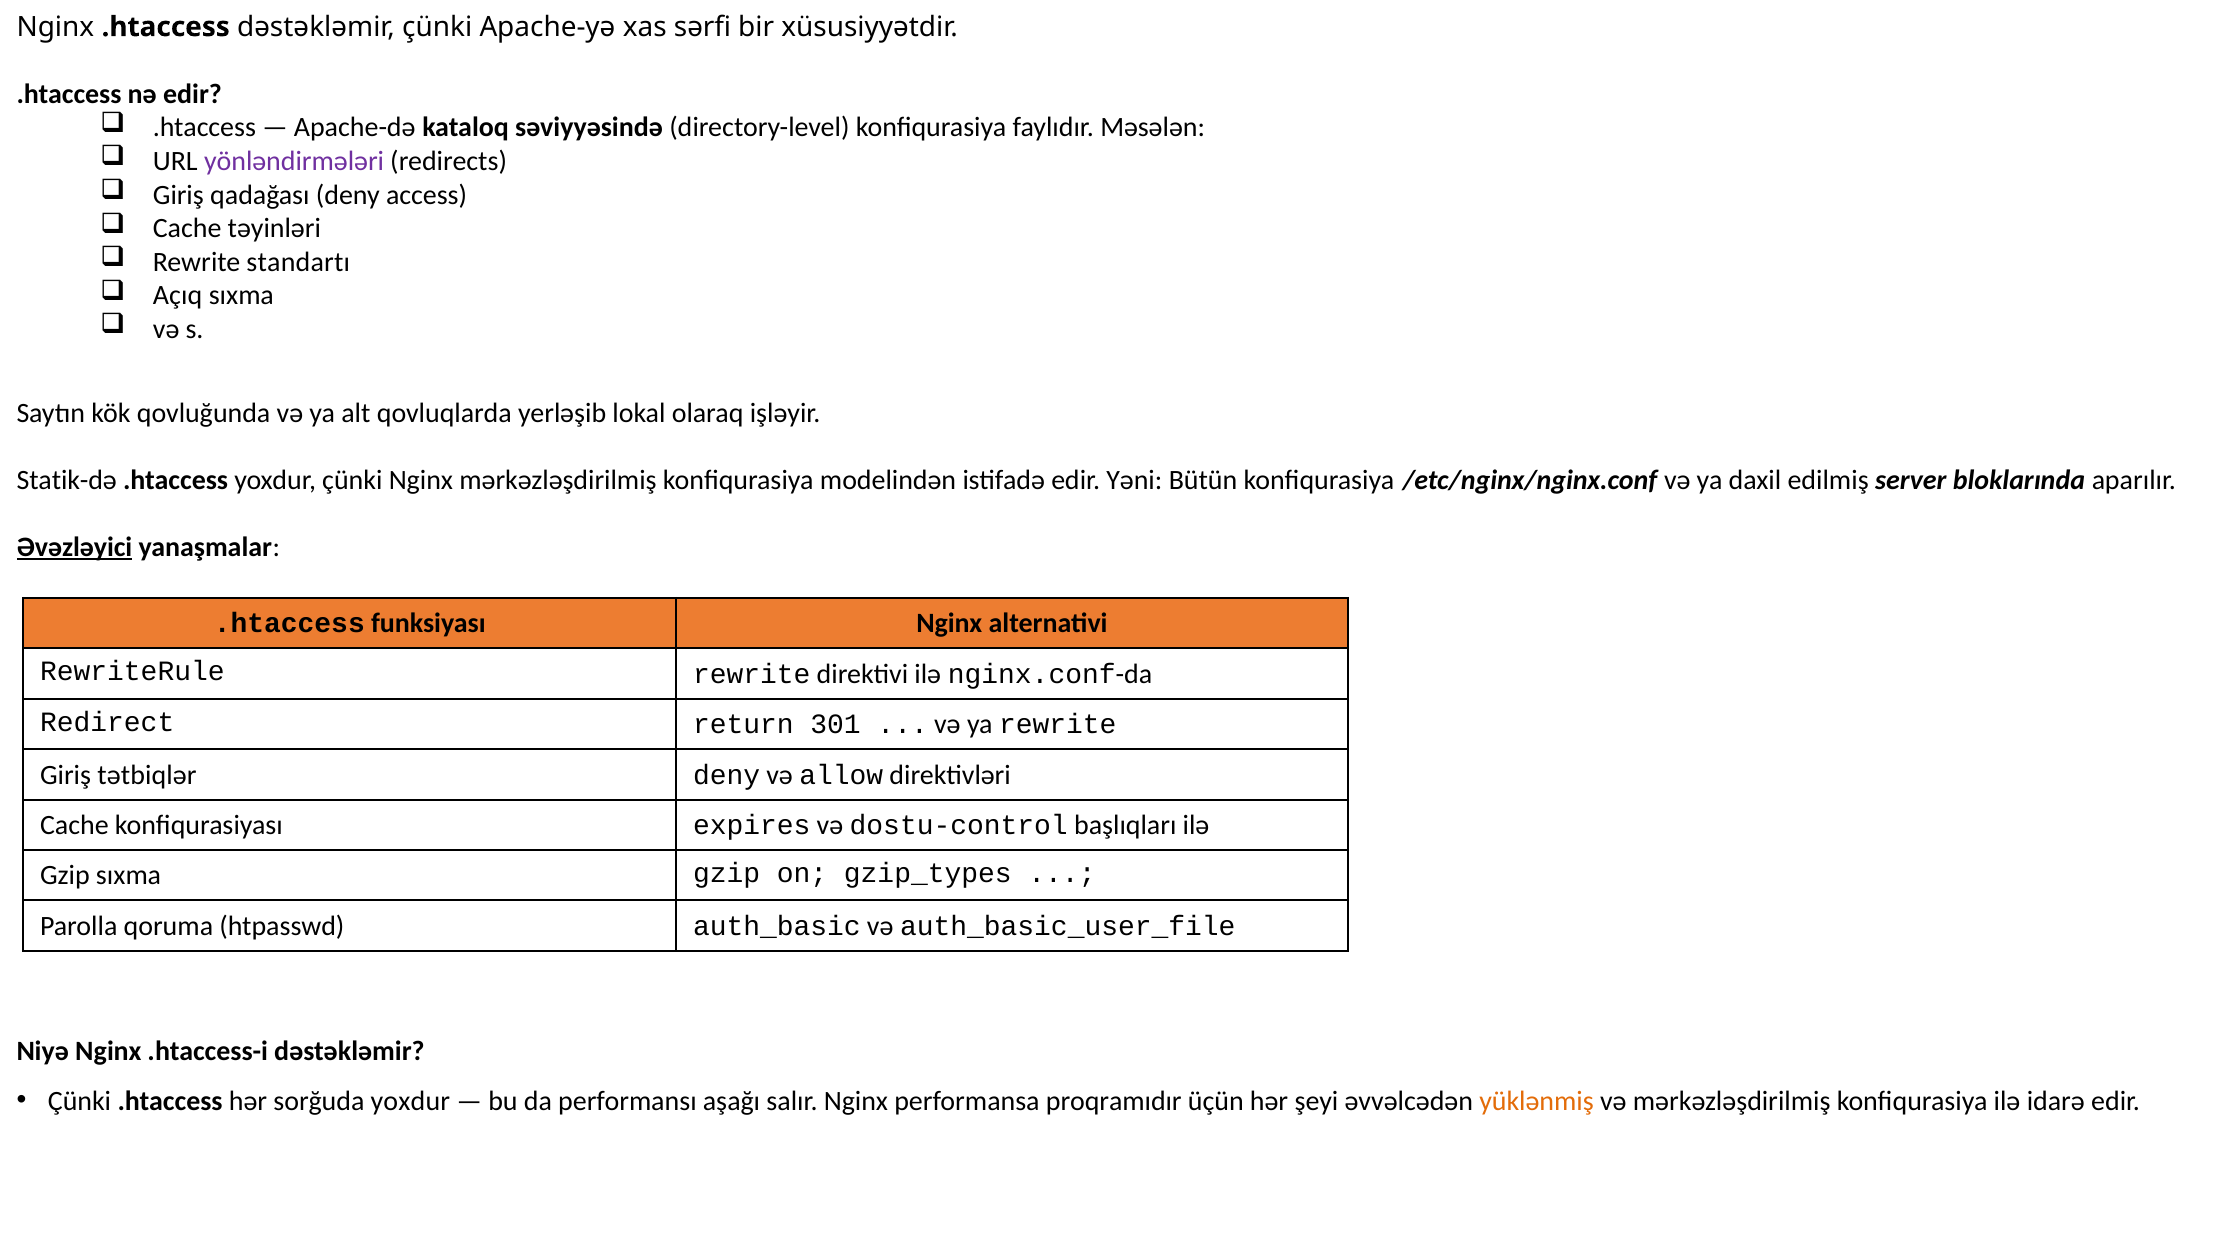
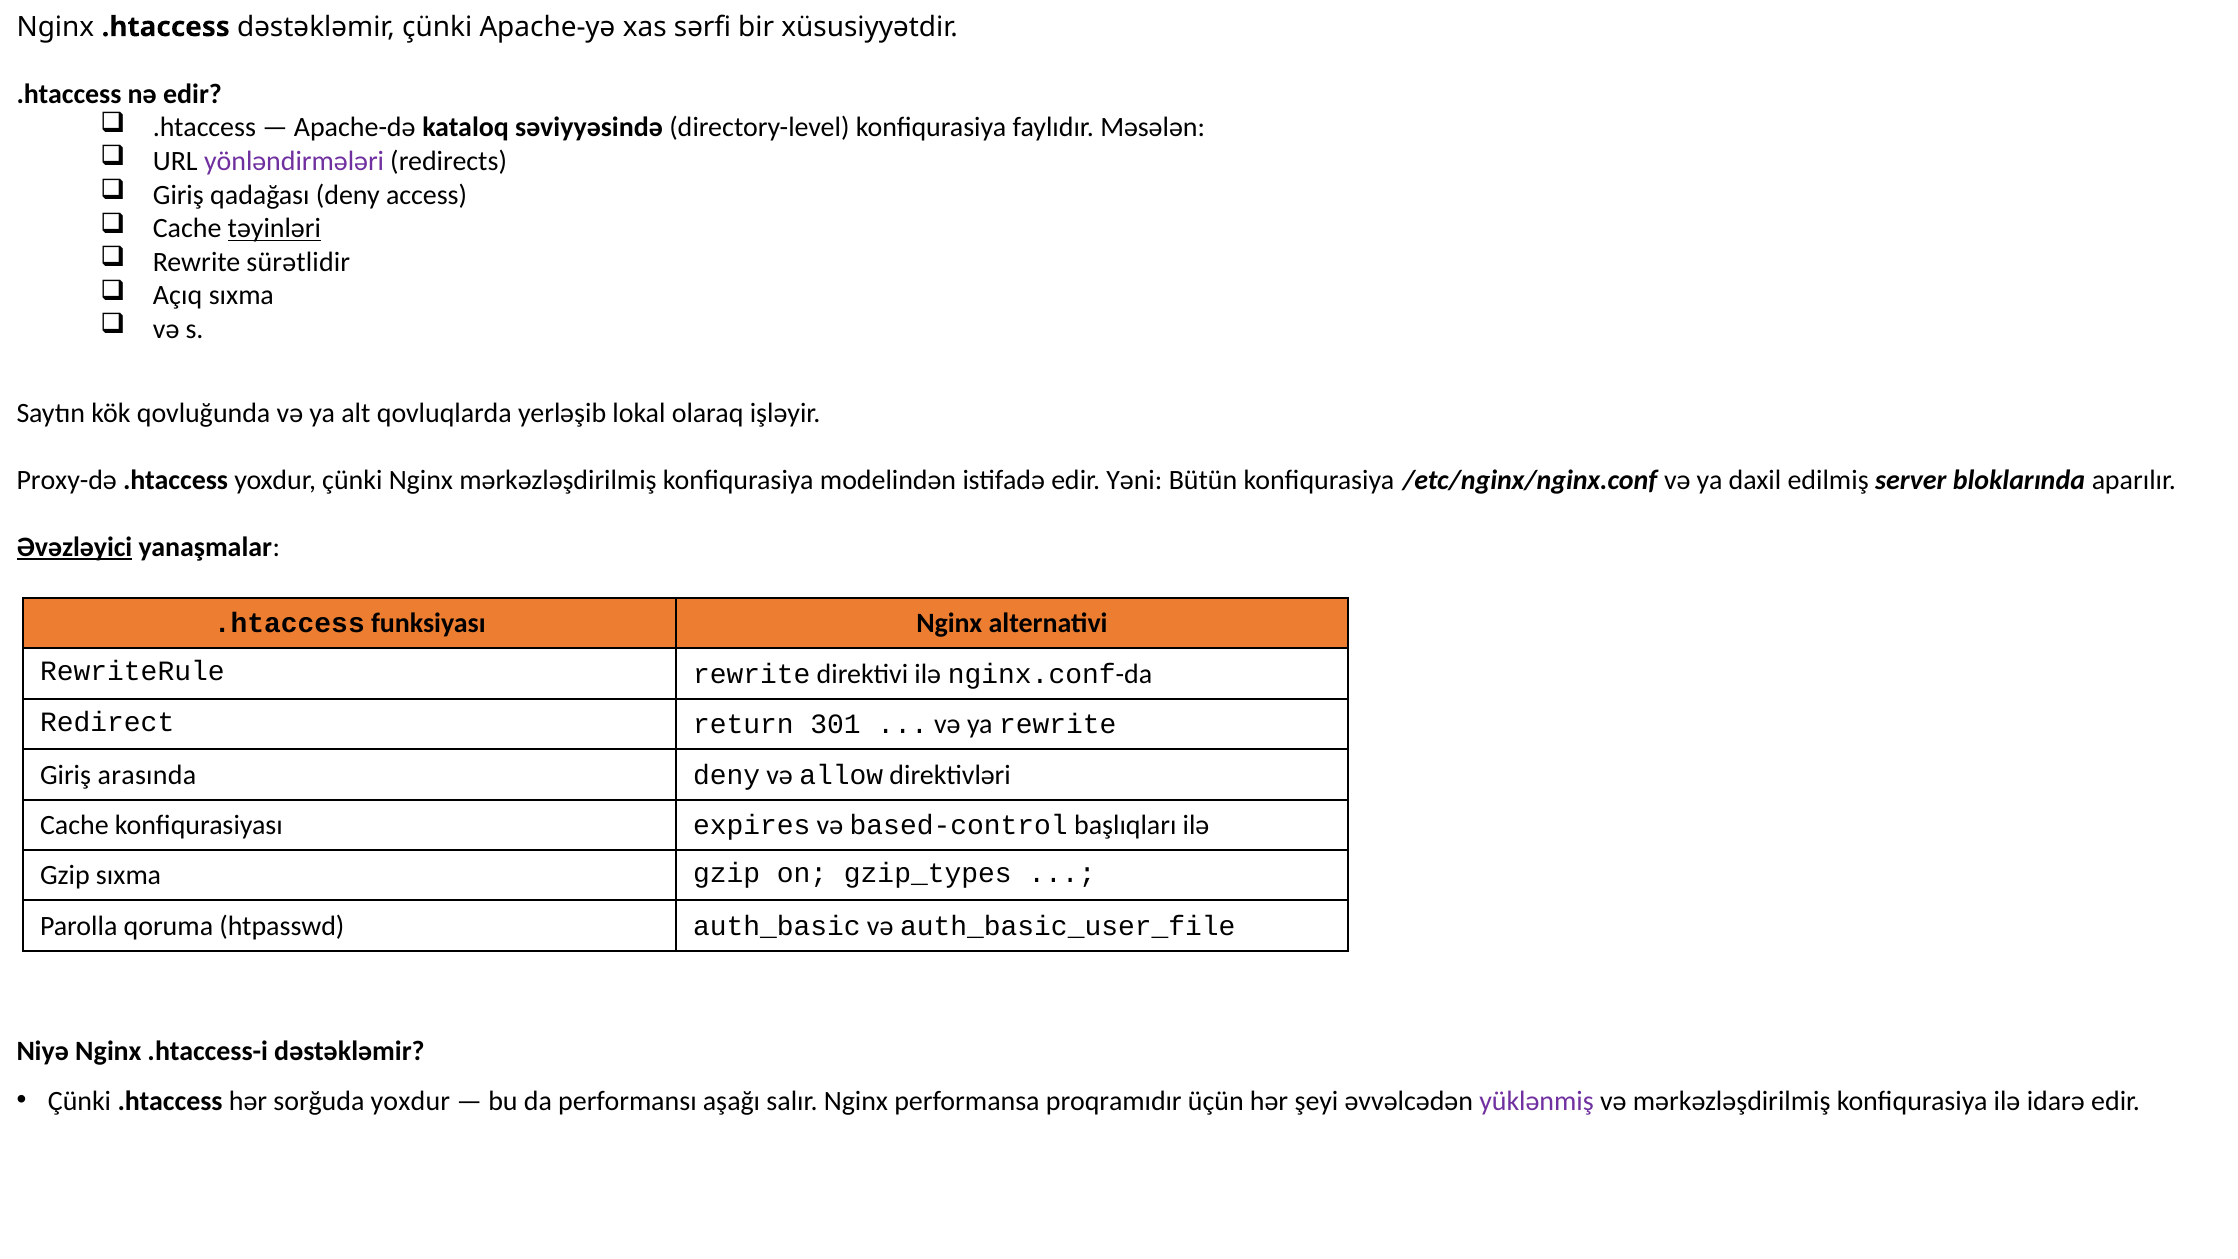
təyinləri underline: none -> present (274, 228)
standartı: standartı -> sürətlidir (298, 262)
Statik-də: Statik-də -> Proxy-də (67, 480)
tətbiqlər: tətbiqlər -> arasında (147, 775)
dostu-control: dostu-control -> based-control (959, 825)
yüklənmiş colour: orange -> purple (1536, 1101)
